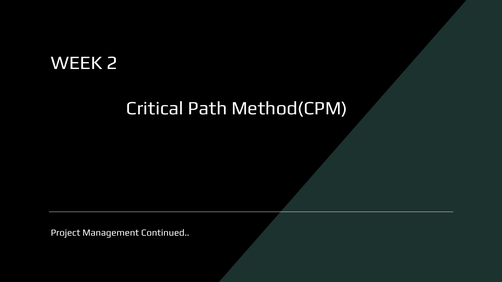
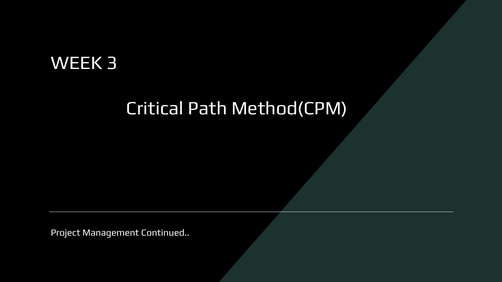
2: 2 -> 3 (112, 63)
